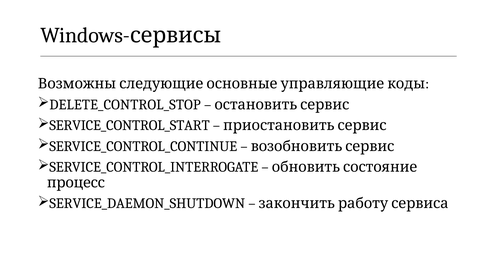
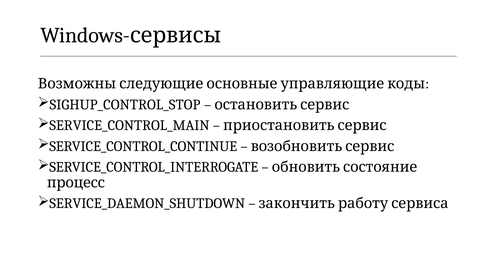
DELETE_CONTROL_STOP: DELETE_CONTROL_STOP -> SIGHUP_CONTROL_STOP (125, 105)
SERVICE_CONTROL_START: SERVICE_CONTROL_START -> SERVICE_CONTROL_MAIN (129, 126)
